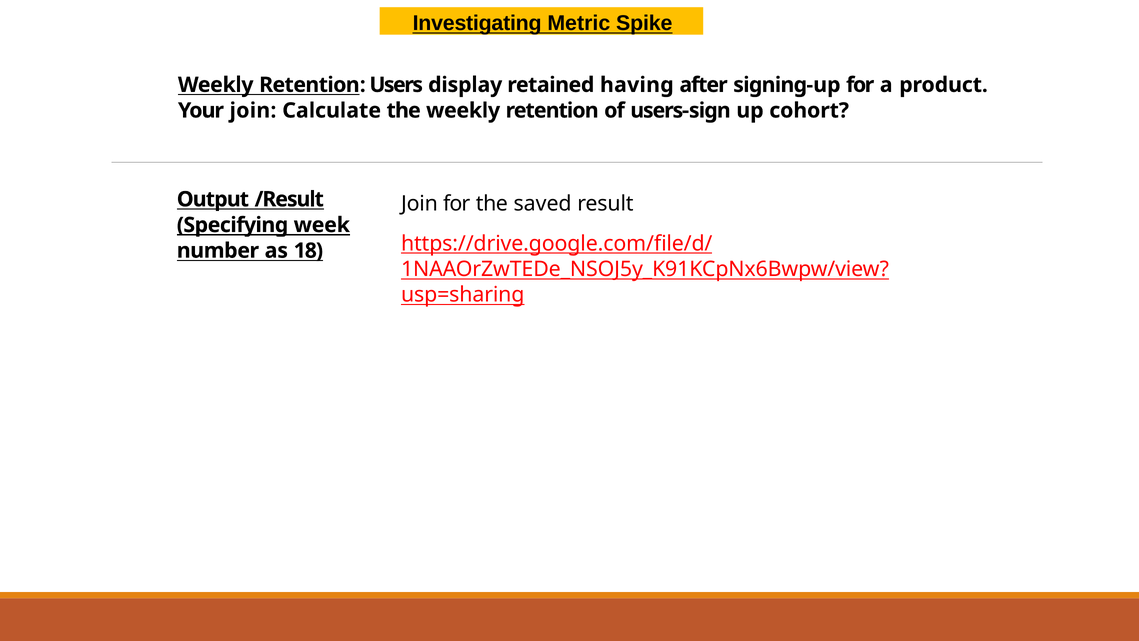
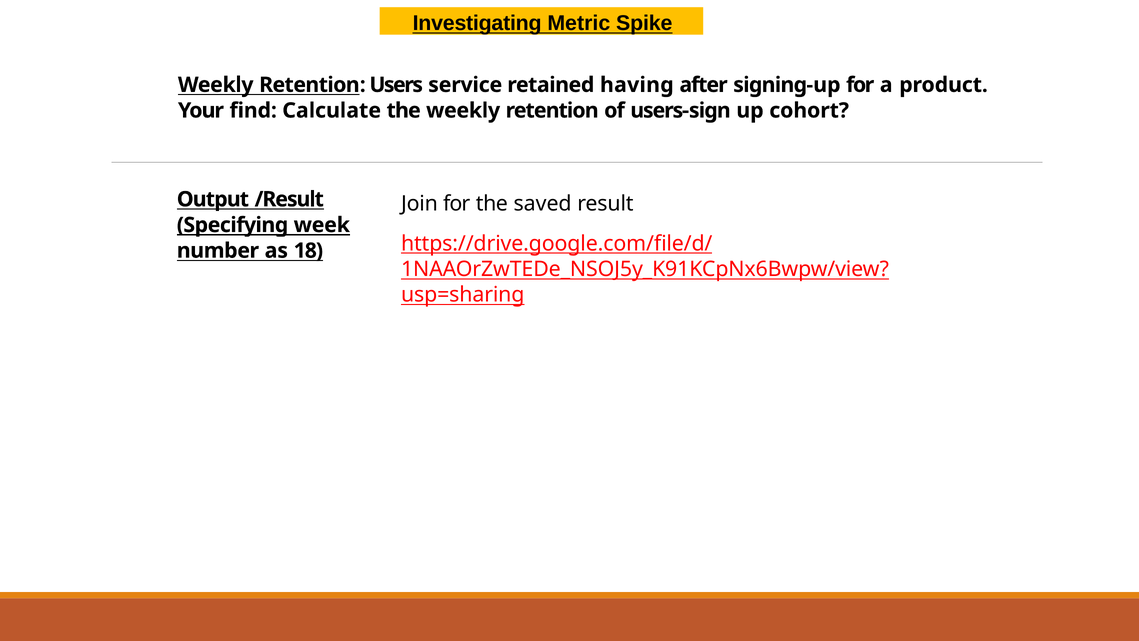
display: display -> service (465, 85)
Your join: join -> find (253, 110)
